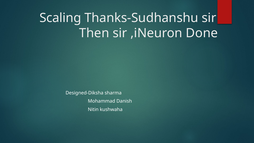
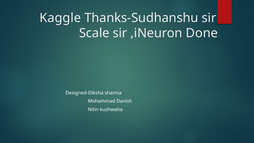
Scaling: Scaling -> Kaggle (60, 18)
Then: Then -> Scale (94, 33)
